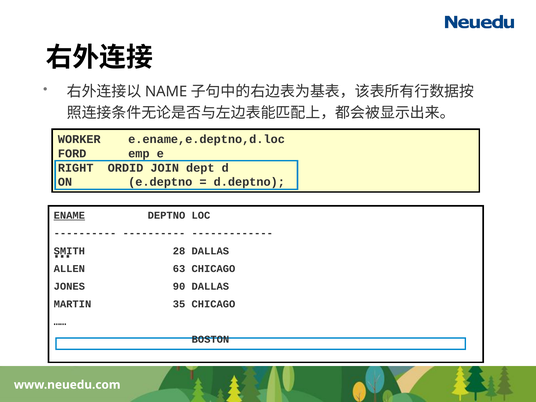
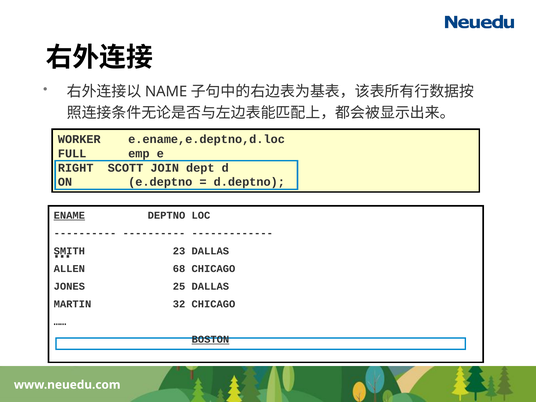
FORD: FORD -> FULL (72, 153)
ORDID: ORDID -> SCOTT (125, 168)
28: 28 -> 23 (179, 251)
63: 63 -> 68 (179, 269)
90: 90 -> 25 (179, 286)
35: 35 -> 32 (179, 304)
BOSTON underline: none -> present (210, 340)
